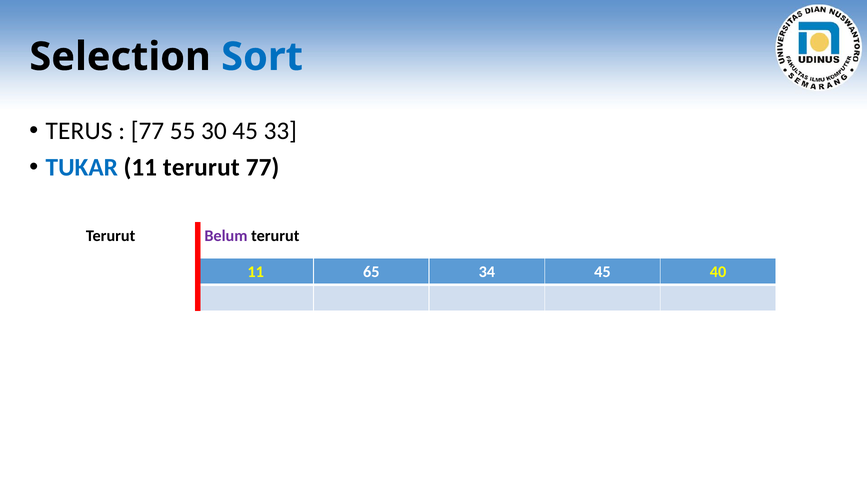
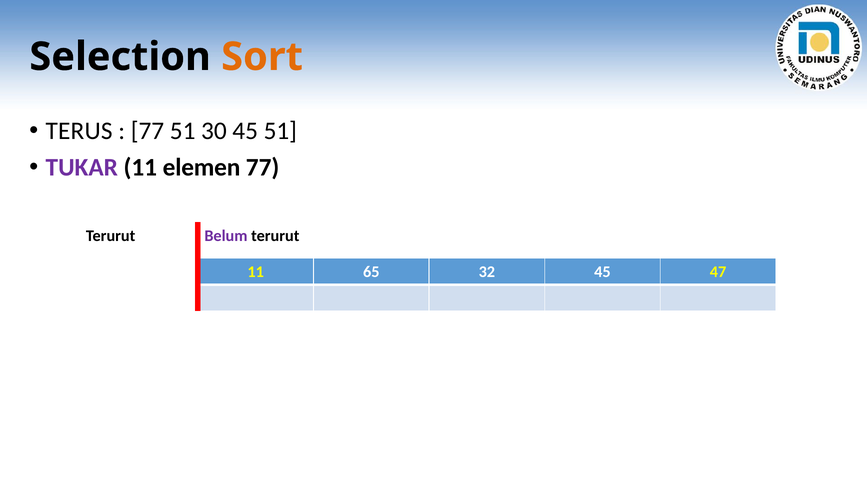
Sort colour: blue -> orange (262, 57)
77 55: 55 -> 51 (183, 131)
45 33: 33 -> 51 (280, 131)
TUKAR colour: blue -> purple (82, 167)
11 terurut: terurut -> elemen (202, 167)
34: 34 -> 32 (487, 272)
40: 40 -> 47 (718, 272)
